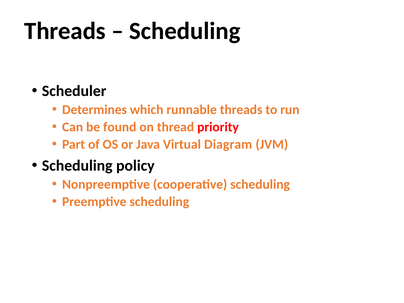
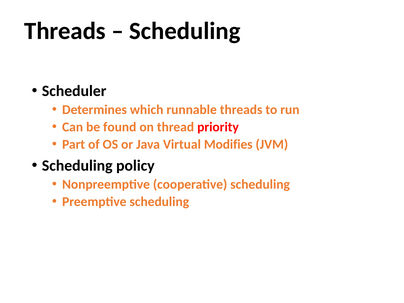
Diagram: Diagram -> Modifies (228, 144)
